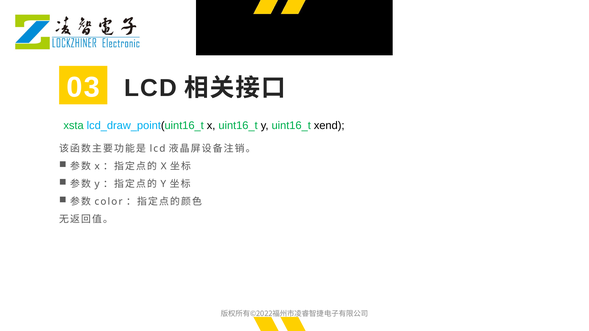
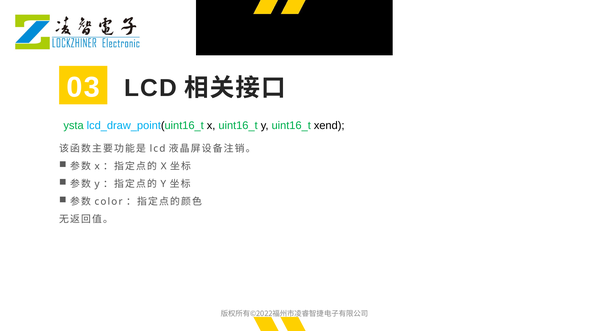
xsta: xsta -> ysta (74, 126)
